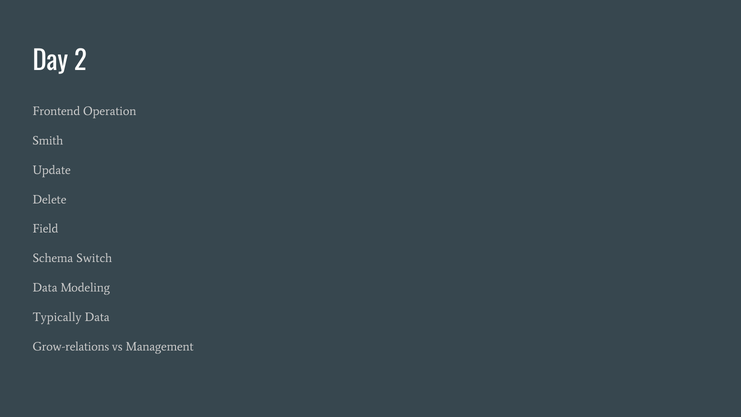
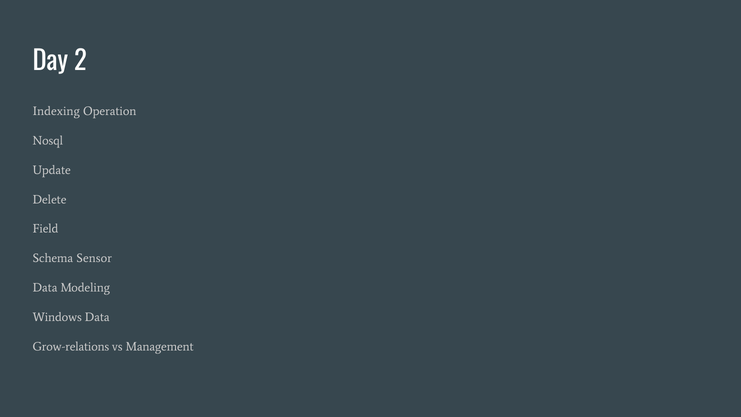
Frontend: Frontend -> Indexing (56, 111)
Smith: Smith -> Nosql (48, 141)
Switch: Switch -> Sensor (94, 258)
Typically: Typically -> Windows (57, 317)
